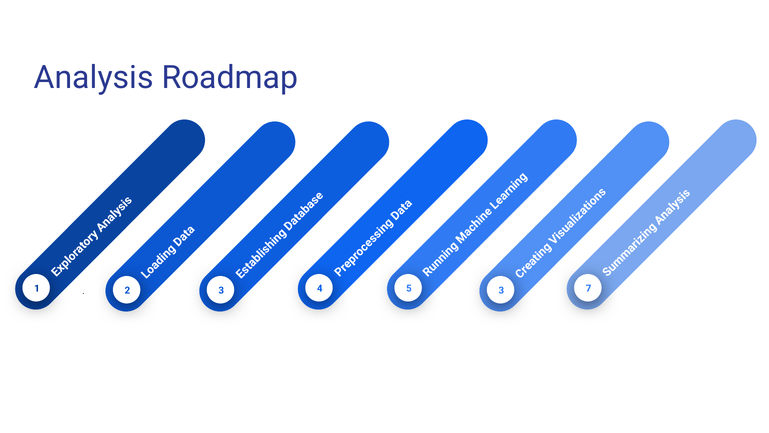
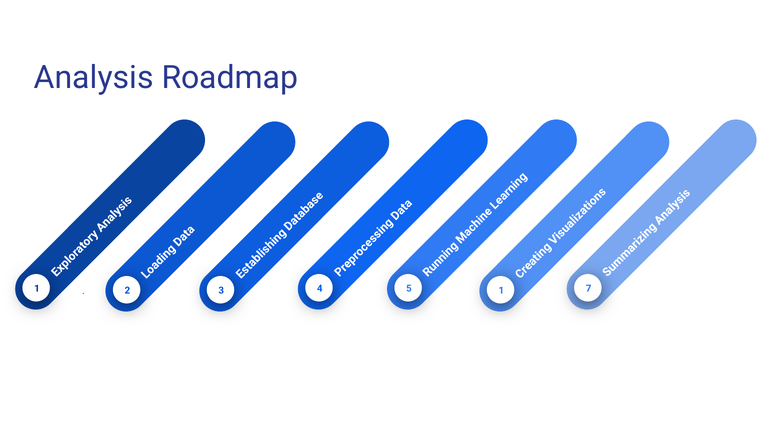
3: 3 -> 1 (501, 290)
